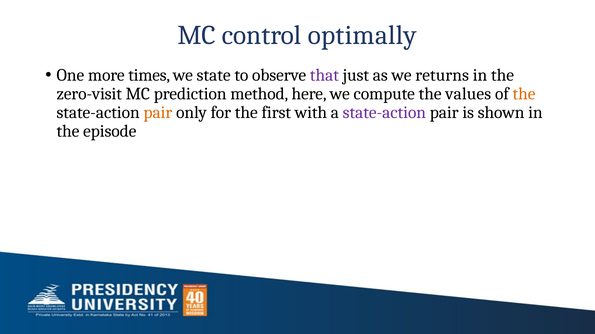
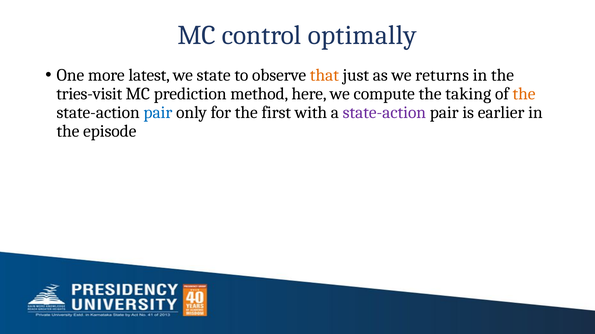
times: times -> latest (149, 75)
that colour: purple -> orange (324, 75)
zero-visit: zero-visit -> tries-visit (89, 94)
values: values -> taking (468, 94)
pair colour: orange -> blue (158, 113)
shown: shown -> earlier (501, 113)
